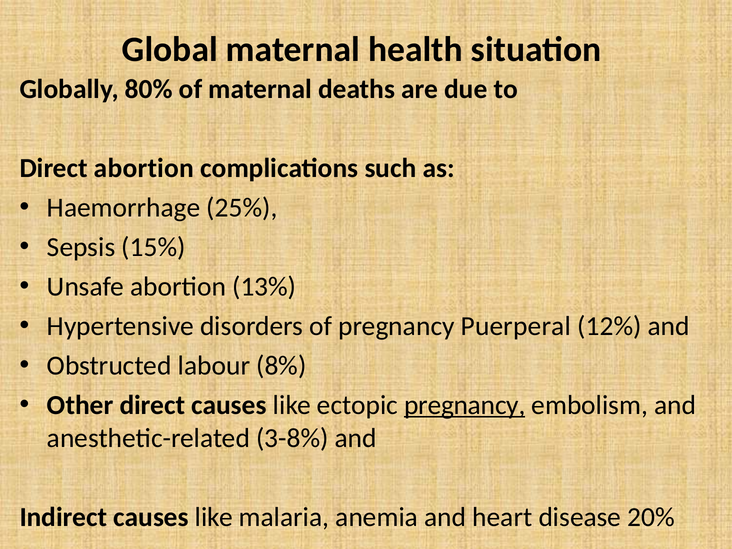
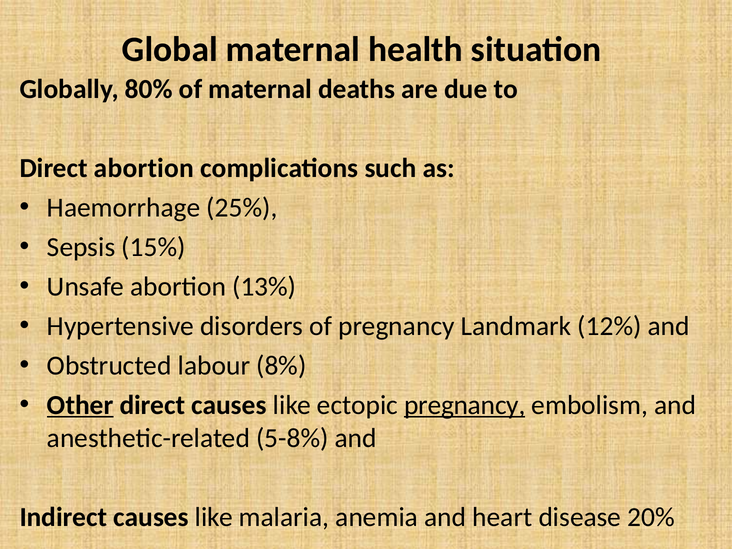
Puerperal: Puerperal -> Landmark (516, 326)
Other underline: none -> present (80, 405)
3-8%: 3-8% -> 5-8% (292, 438)
